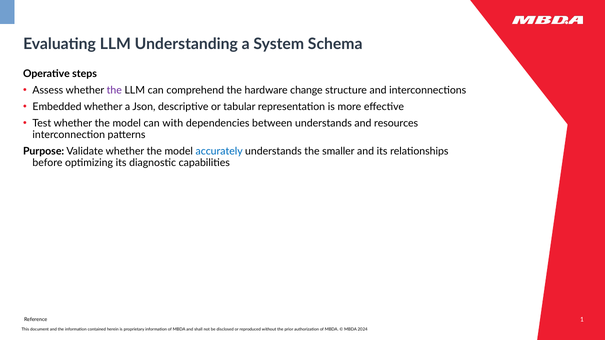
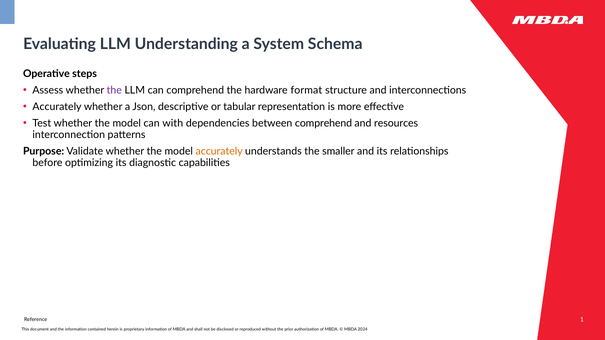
change: change -> format (306, 90)
Embedded: Embedded -> Accurately (57, 107)
between understands: understands -> comprehend (324, 123)
accurately colour: blue -> orange (219, 151)
